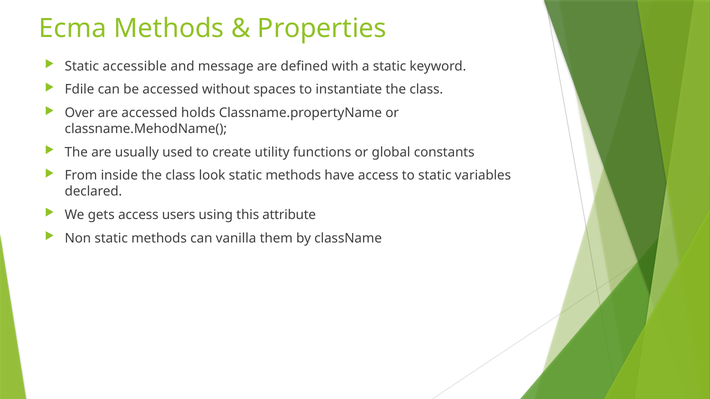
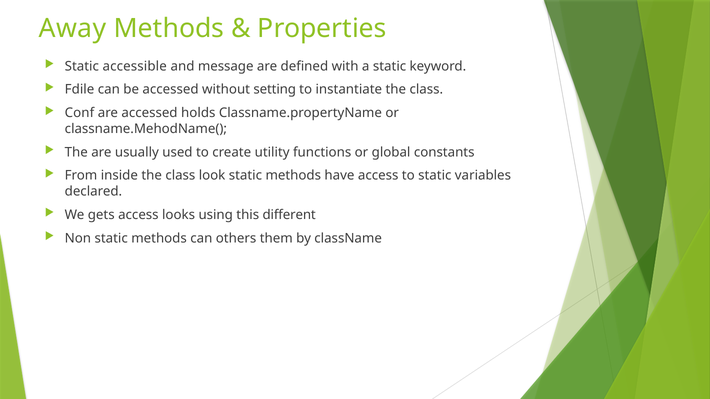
Ecma: Ecma -> Away (73, 29)
spaces: spaces -> setting (275, 90)
Over: Over -> Conf (79, 113)
users: users -> looks (179, 215)
attribute: attribute -> different (289, 215)
vanilla: vanilla -> others (236, 238)
